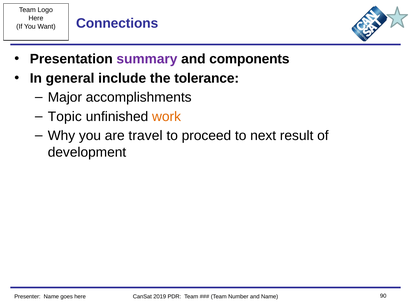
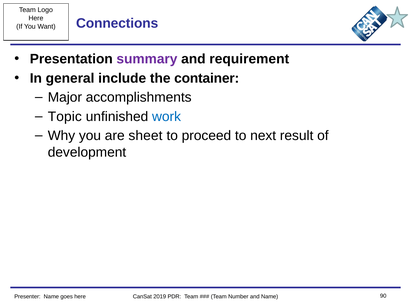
components: components -> requirement (249, 59)
tolerance: tolerance -> container (207, 78)
work colour: orange -> blue (167, 117)
travel: travel -> sheet (145, 136)
